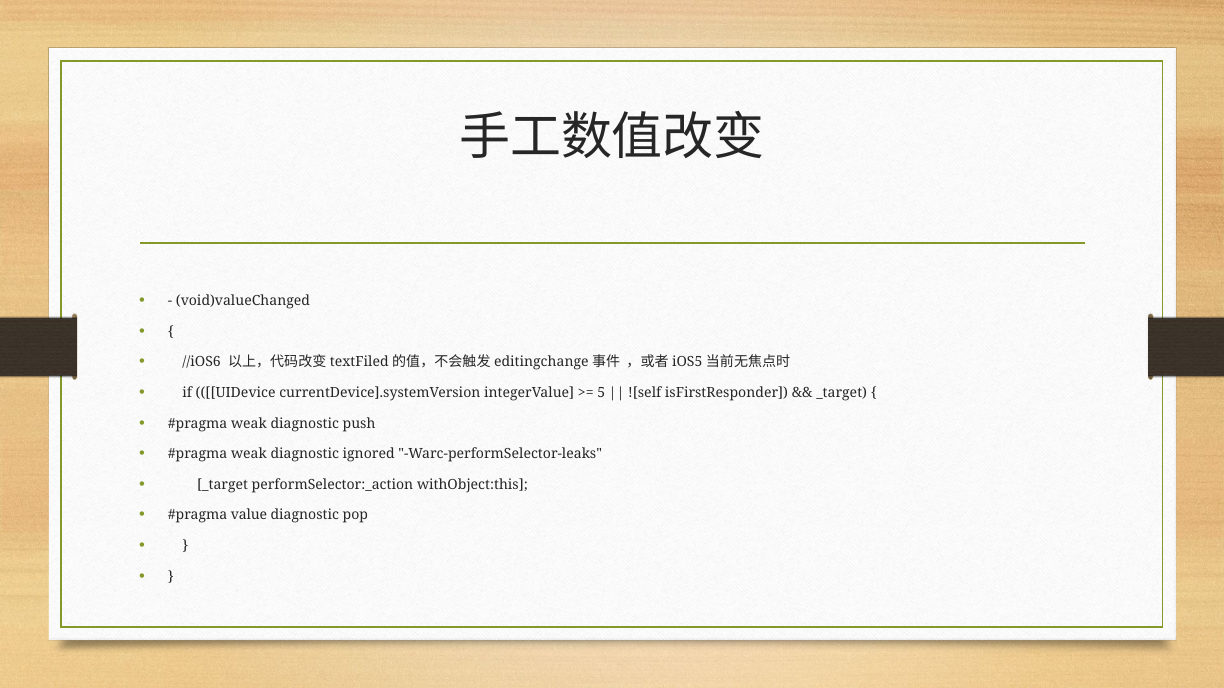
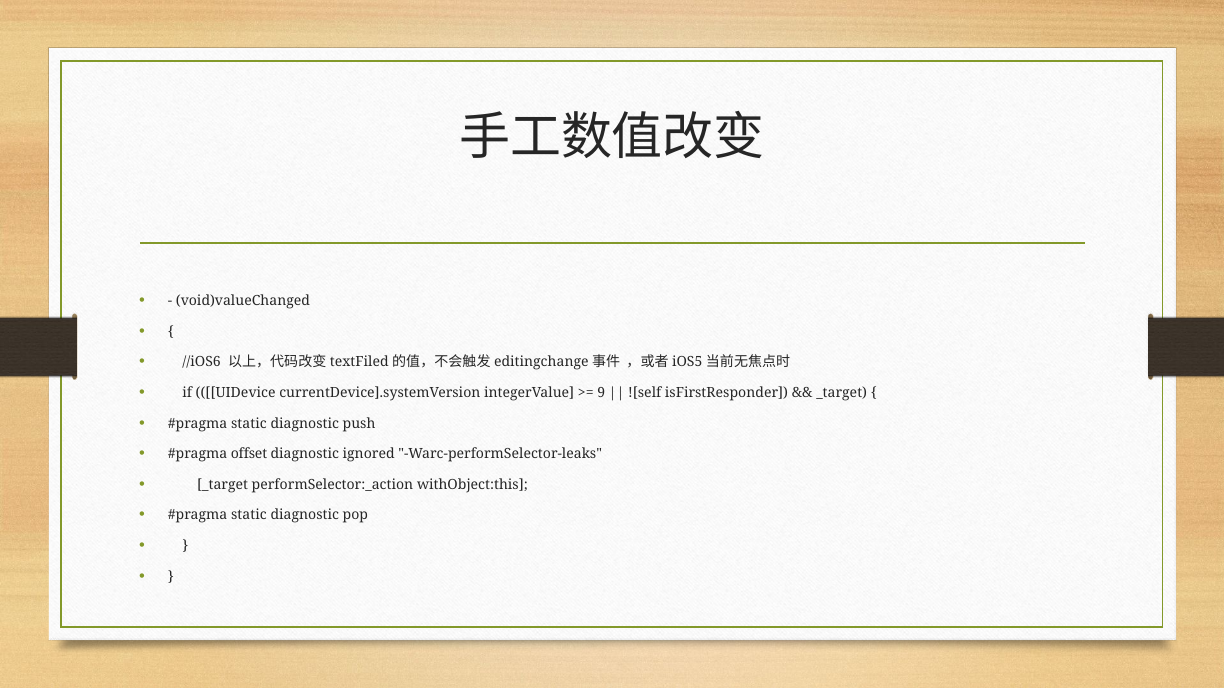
5: 5 -> 9 (601, 393)
weak: weak -> static (249, 424)
weak: weak -> offset (249, 454)
value: value -> static (249, 516)
